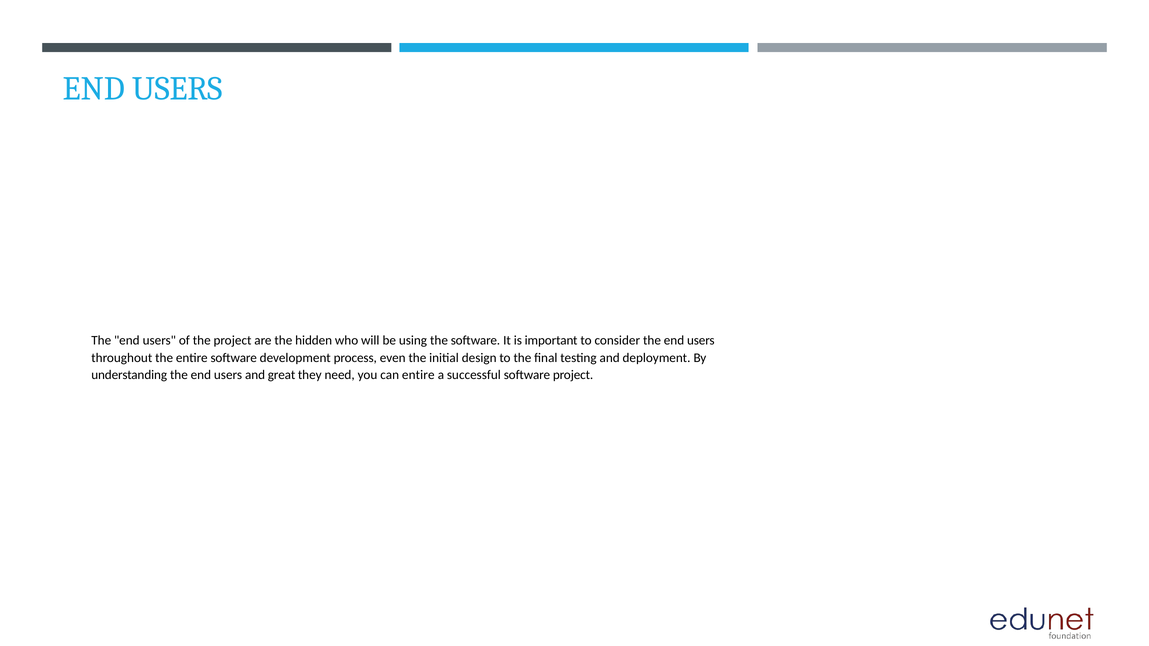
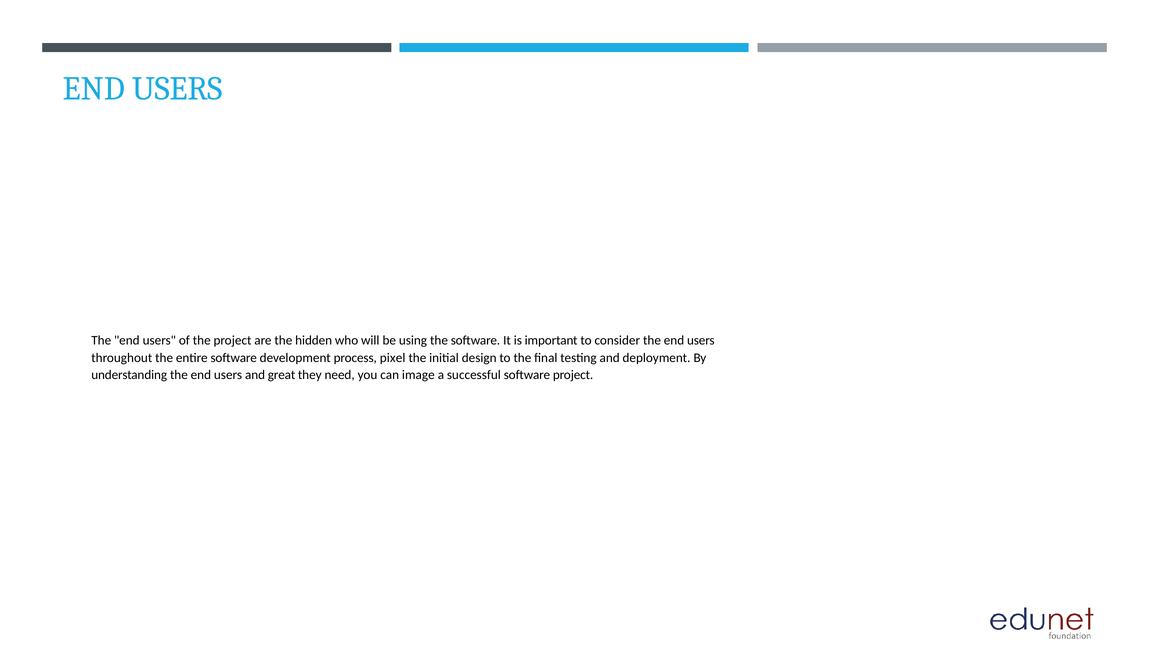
even: even -> pixel (393, 358)
can entire: entire -> image (418, 375)
